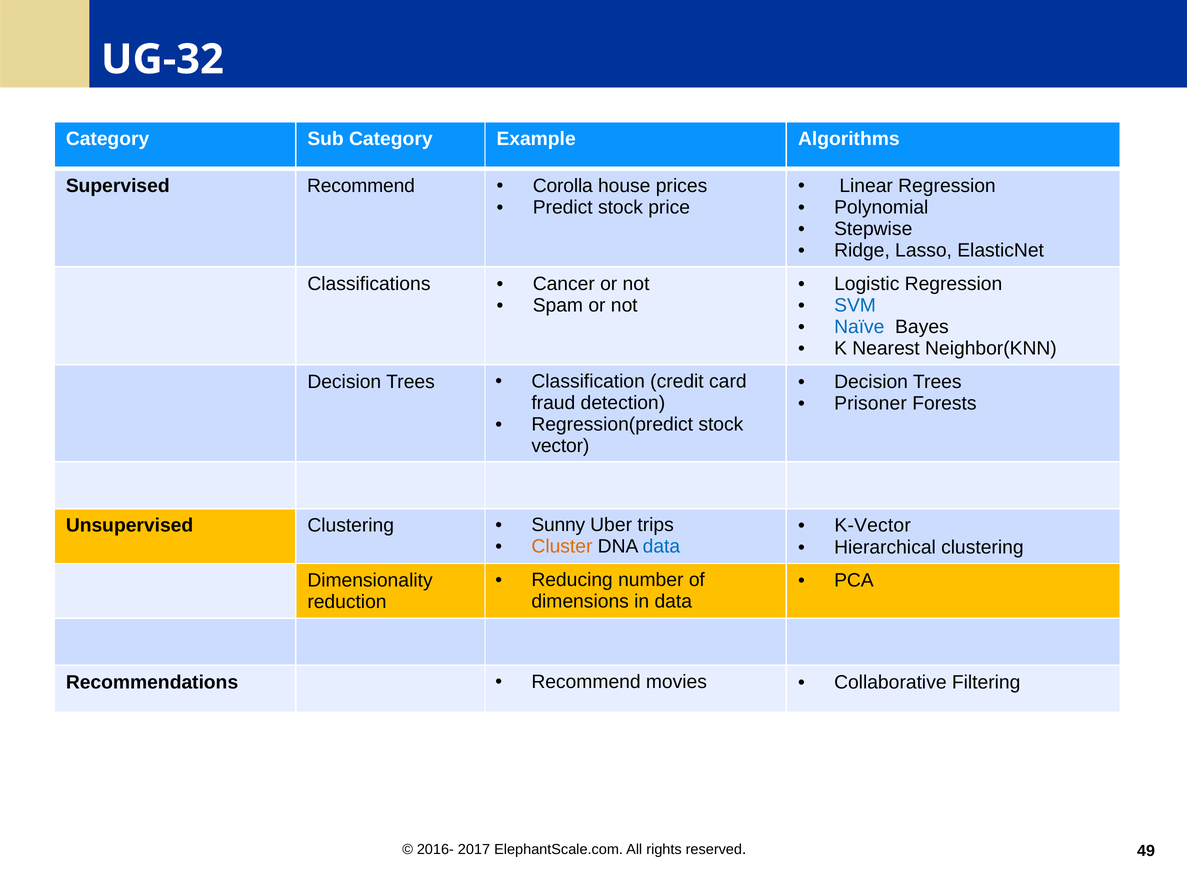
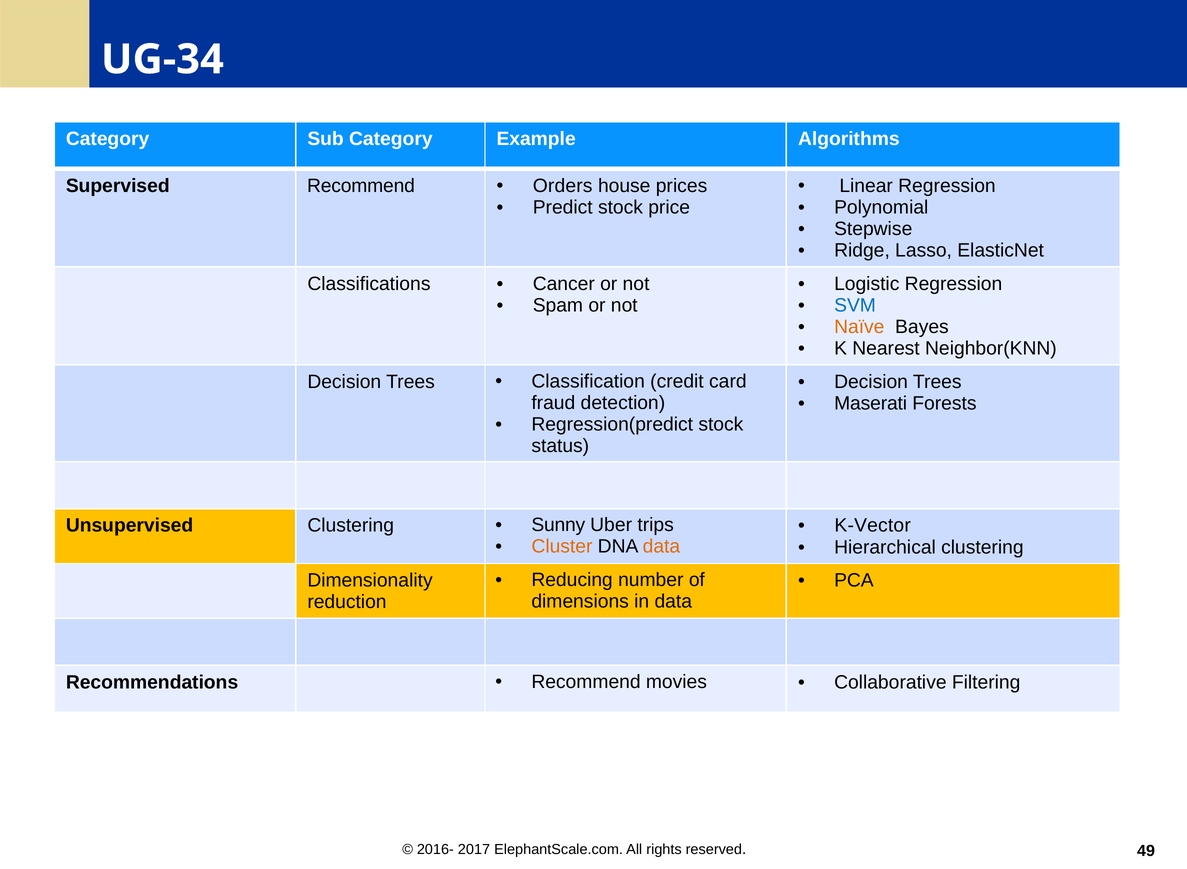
UG-32: UG-32 -> UG-34 (162, 59)
Corolla: Corolla -> Orders (563, 186)
Naïve colour: blue -> orange (859, 327)
Prisoner: Prisoner -> Maserati (871, 403)
vector: vector -> status (560, 446)
data colour: blue -> orange (661, 546)
